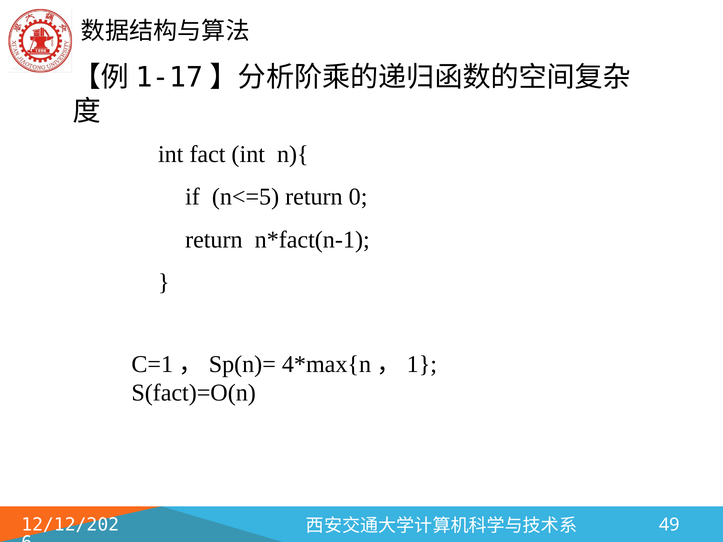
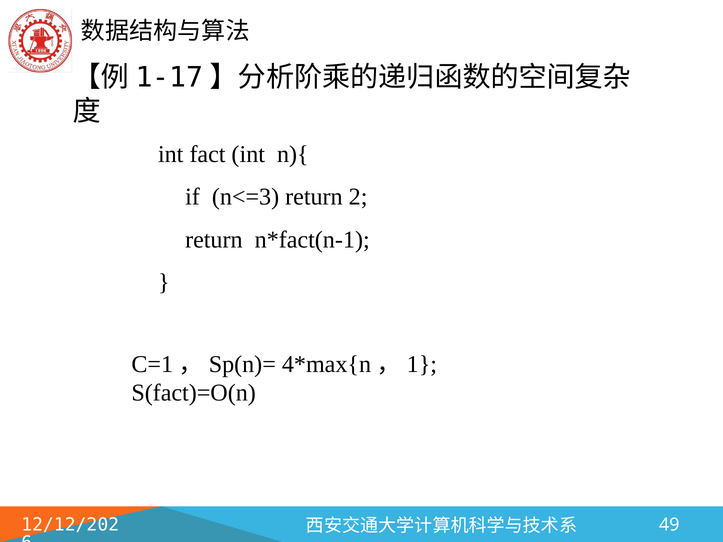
n<=5: n<=5 -> n<=3 (246, 197)
0: 0 -> 2 (358, 197)
